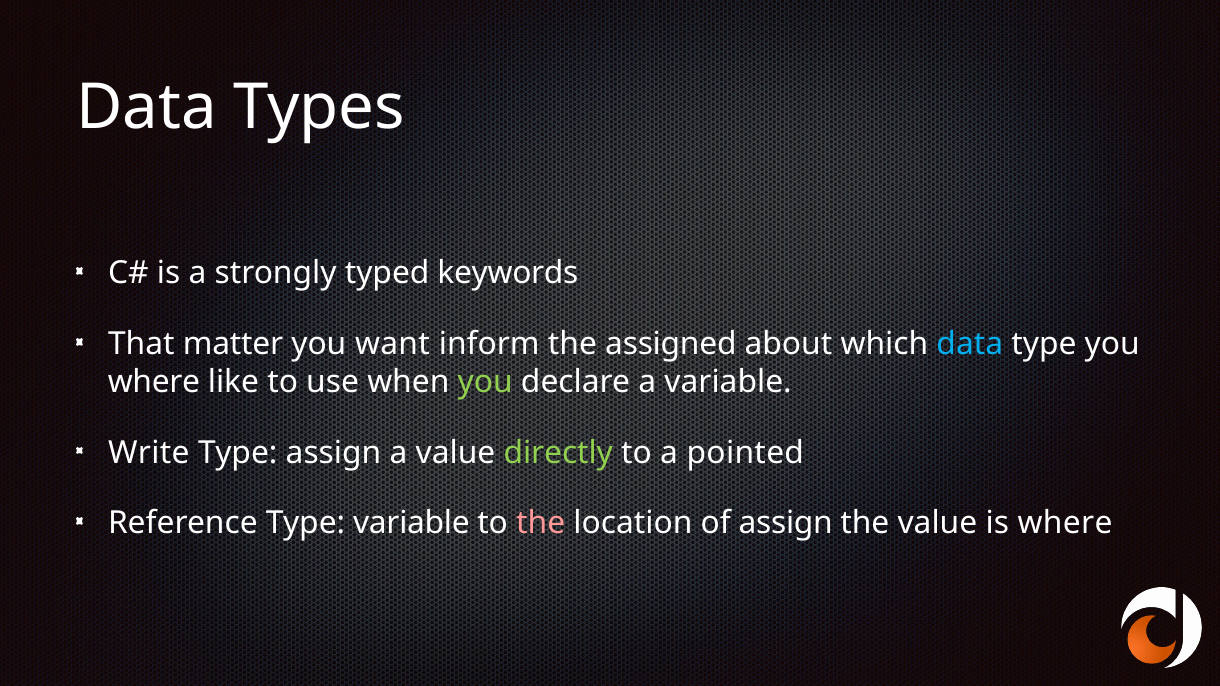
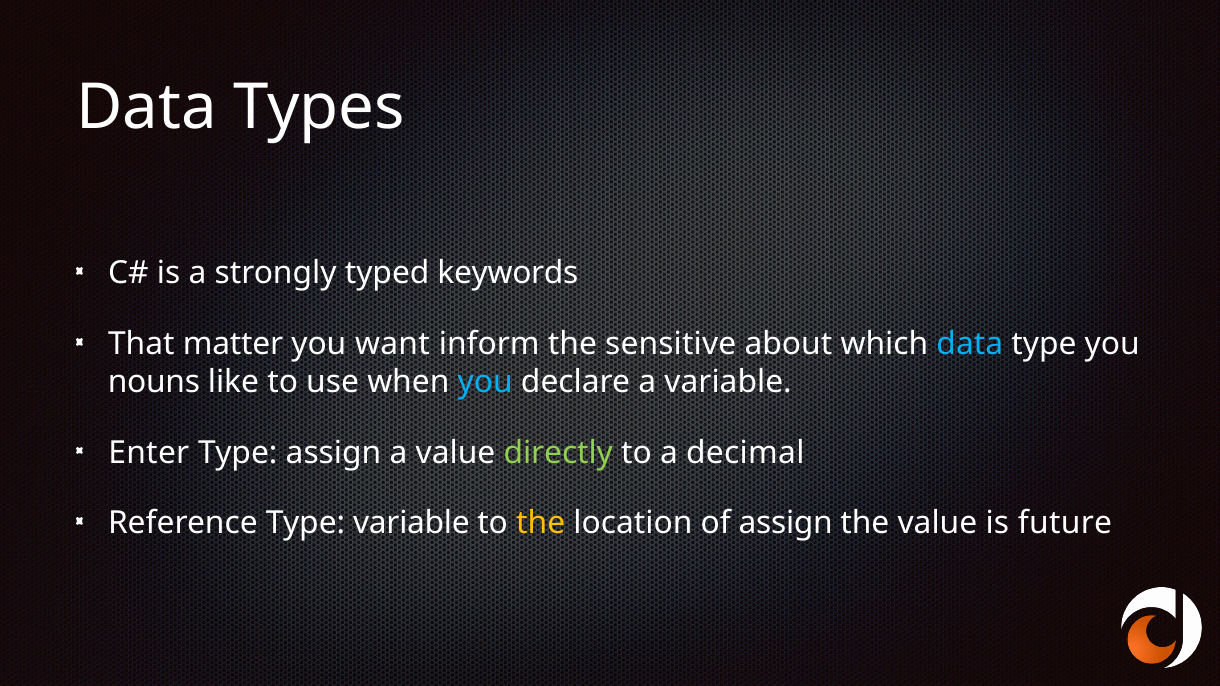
assigned: assigned -> sensitive (671, 344)
where: where -> nouns (154, 382)
you colour: light green -> light blue (485, 382)
Write: Write -> Enter (149, 453)
pointed: pointed -> decimal (745, 453)
the colour: pink -> yellow (541, 523)
is where: where -> future (1065, 523)
